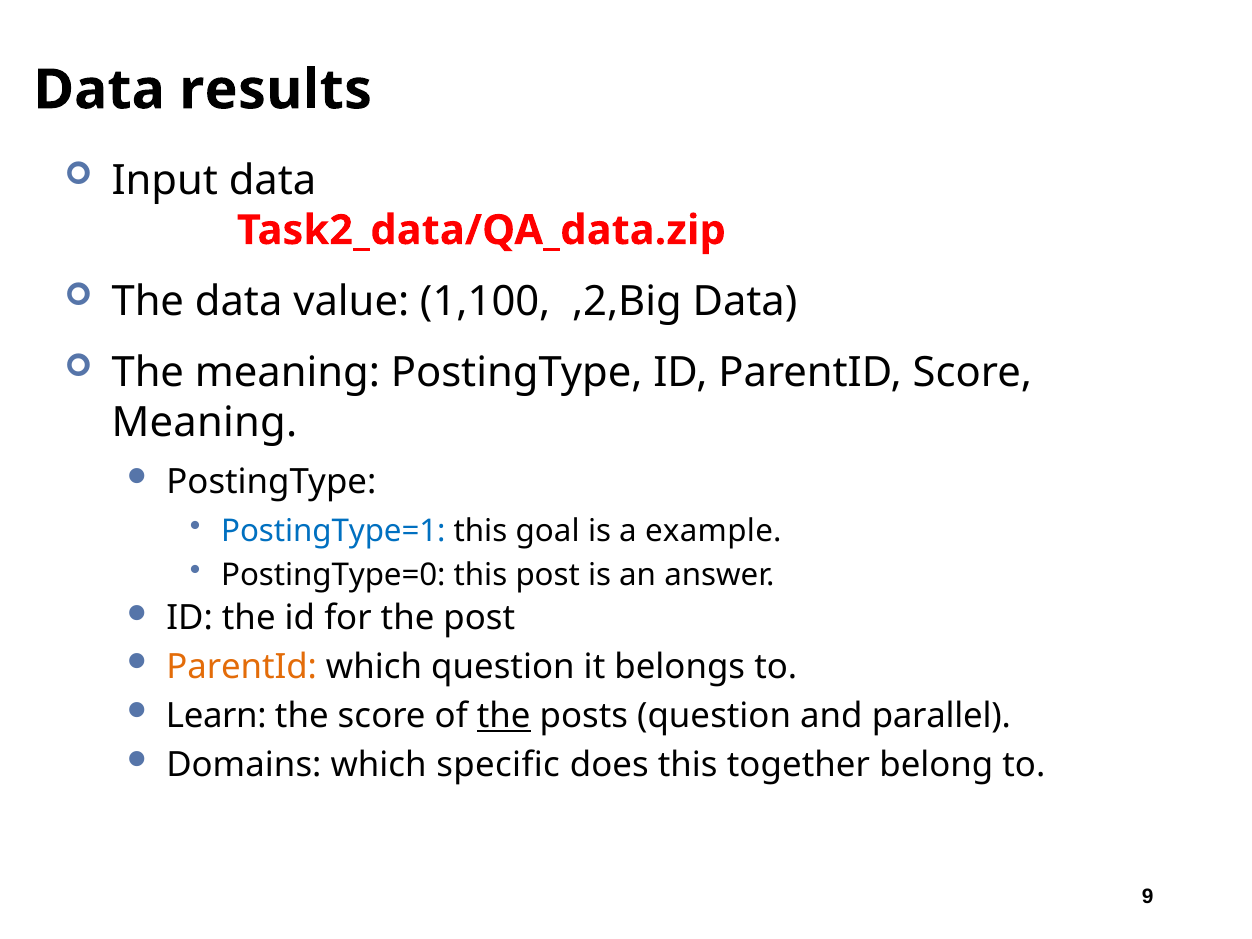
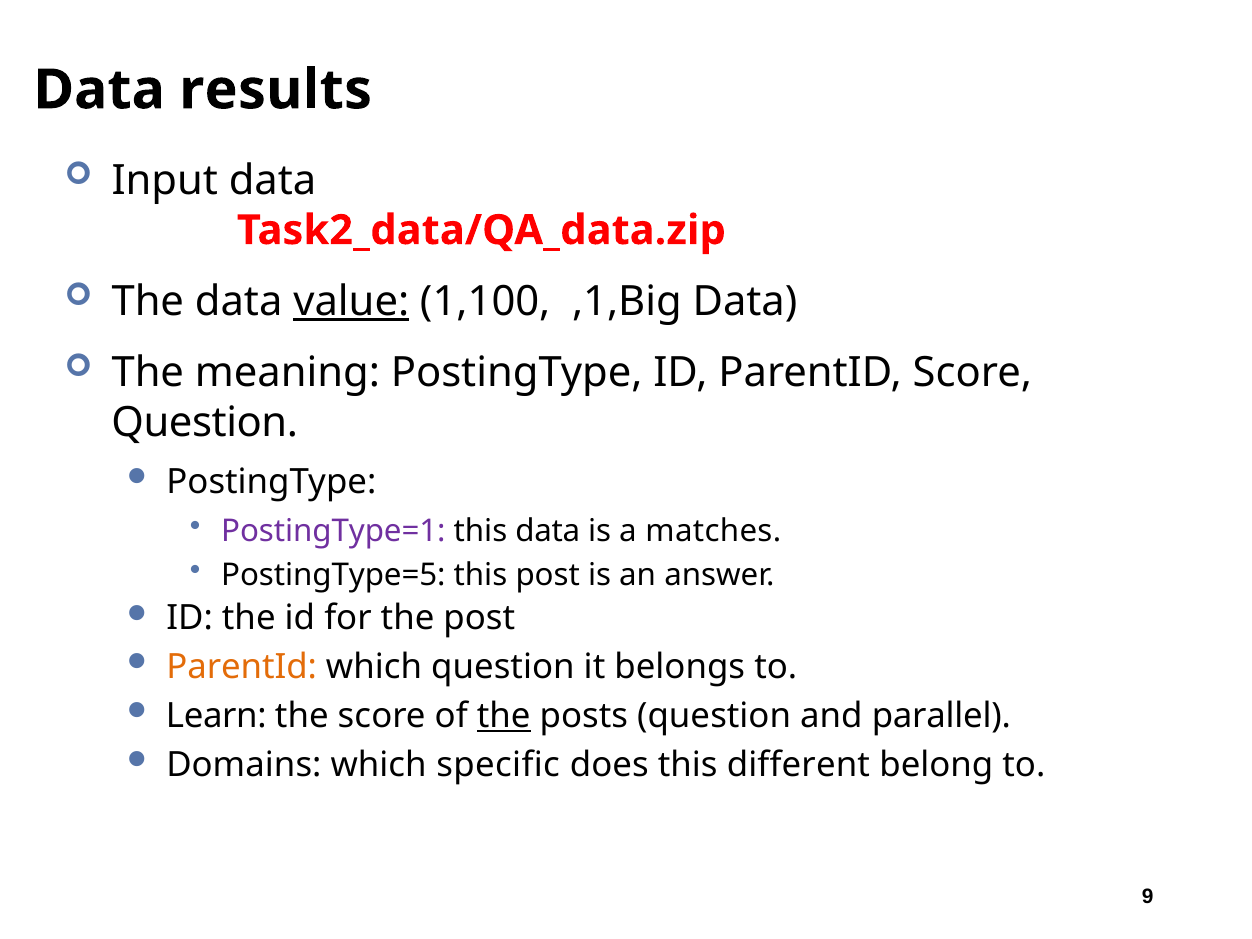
value underline: none -> present (351, 301)
,2,Big: ,2,Big -> ,1,Big (627, 301)
Meaning: Meaning -> Question (205, 422)
PostingType=1 colour: blue -> purple (333, 531)
this goal: goal -> data (548, 531)
example: example -> matches (713, 531)
PostingType=0: PostingType=0 -> PostingType=5 (333, 575)
together: together -> different (798, 765)
